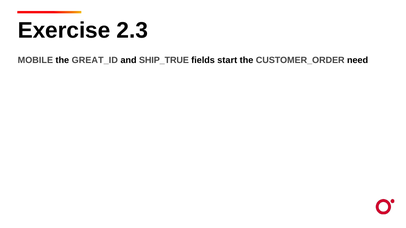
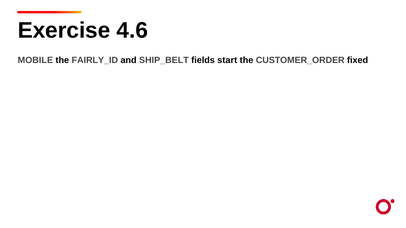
2.3: 2.3 -> 4.6 (132, 30)
GREAT_ID: GREAT_ID -> FAIRLY_ID (95, 60)
SHIP_TRUE: SHIP_TRUE -> SHIP_BELT (164, 60)
need: need -> fixed (358, 60)
